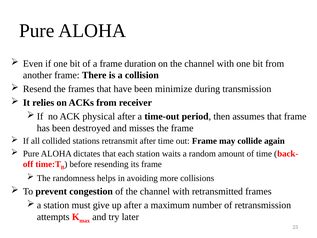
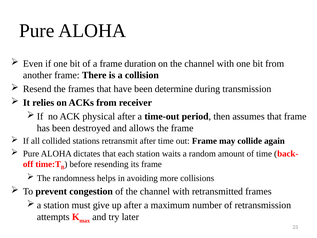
minimize: minimize -> determine (174, 89)
misses: misses -> allows (142, 128)
